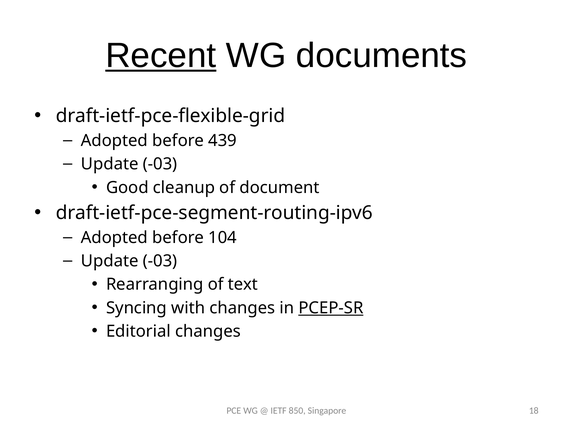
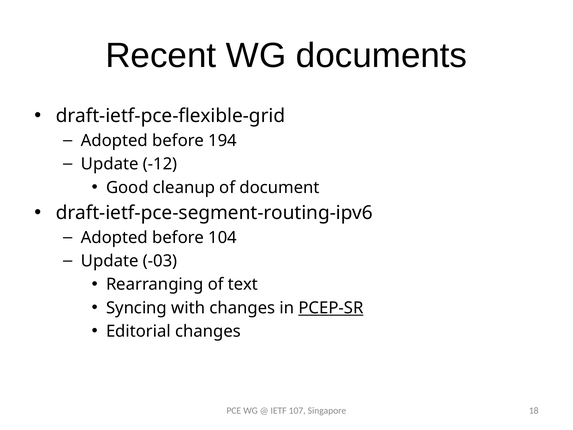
Recent underline: present -> none (161, 55)
439: 439 -> 194 (222, 141)
-03: -03 -> -12 (160, 164)
850: 850 -> 107 (297, 410)
